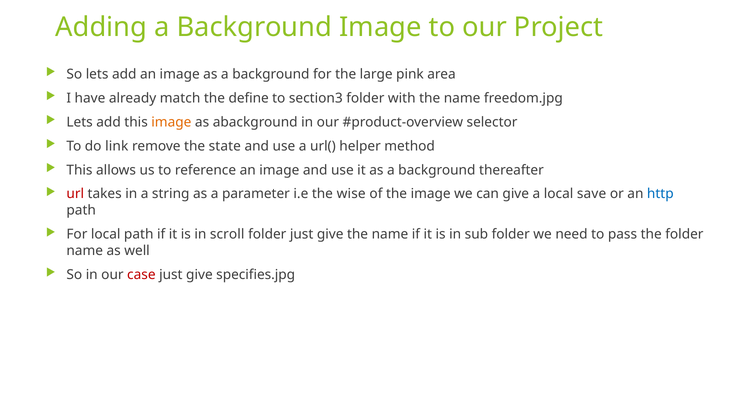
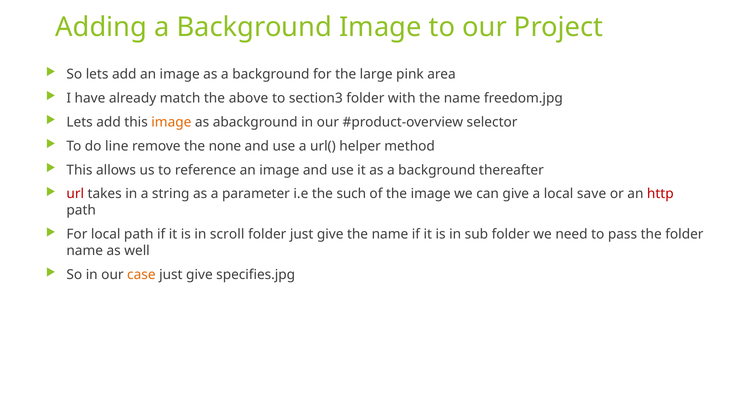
define: define -> above (249, 98)
link: link -> line (117, 146)
state: state -> none (225, 146)
wise: wise -> such (351, 194)
http colour: blue -> red (660, 194)
case colour: red -> orange (141, 275)
